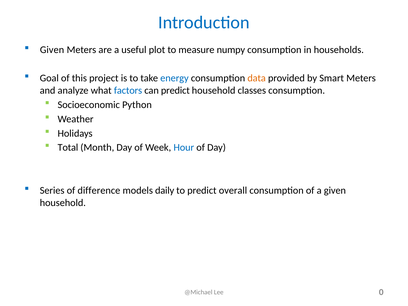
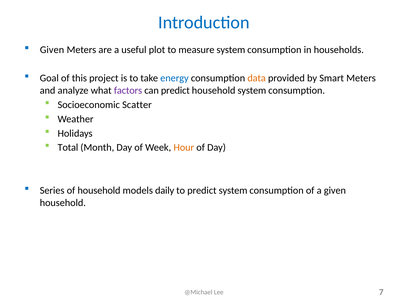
measure numpy: numpy -> system (231, 50)
factors colour: blue -> purple (128, 90)
household classes: classes -> system (252, 90)
Python: Python -> Scatter (137, 105)
Hour colour: blue -> orange (184, 148)
of difference: difference -> household (99, 190)
predict overall: overall -> system (233, 190)
0: 0 -> 7 (381, 292)
